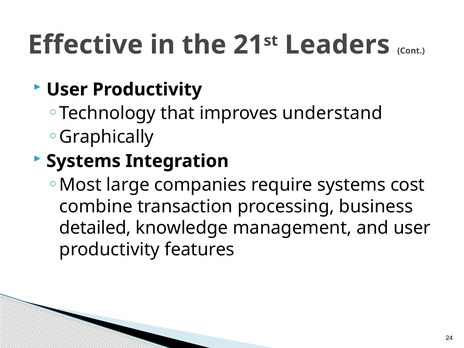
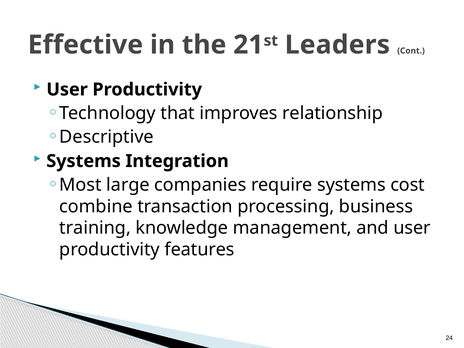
understand: understand -> relationship (333, 113)
Graphically: Graphically -> Descriptive (107, 137)
detailed: detailed -> training (95, 228)
